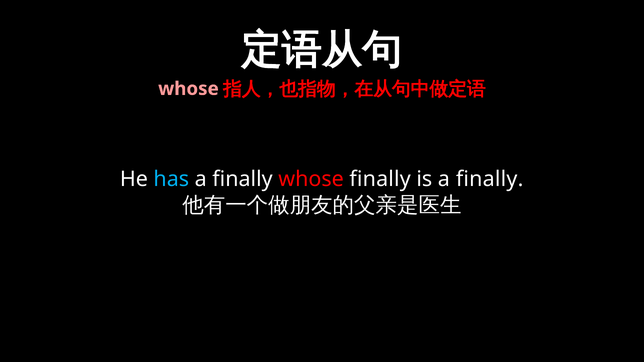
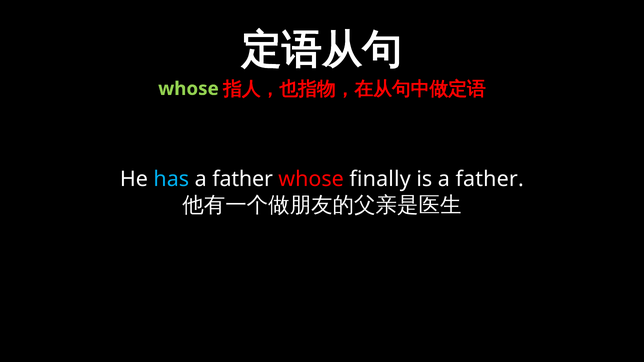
whose colour: pink -> light green (188, 89)
finally: finally -> father (243, 179)
is a finally: finally -> father (490, 179)
